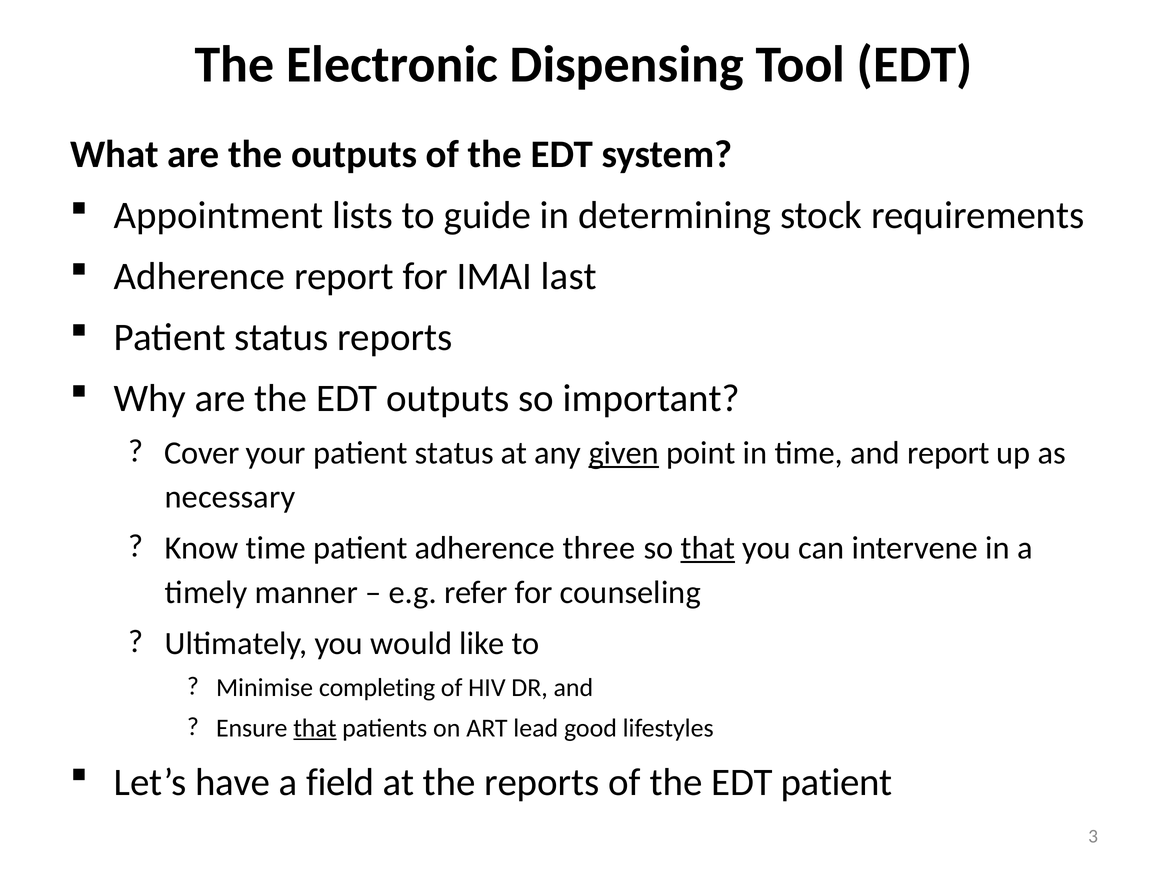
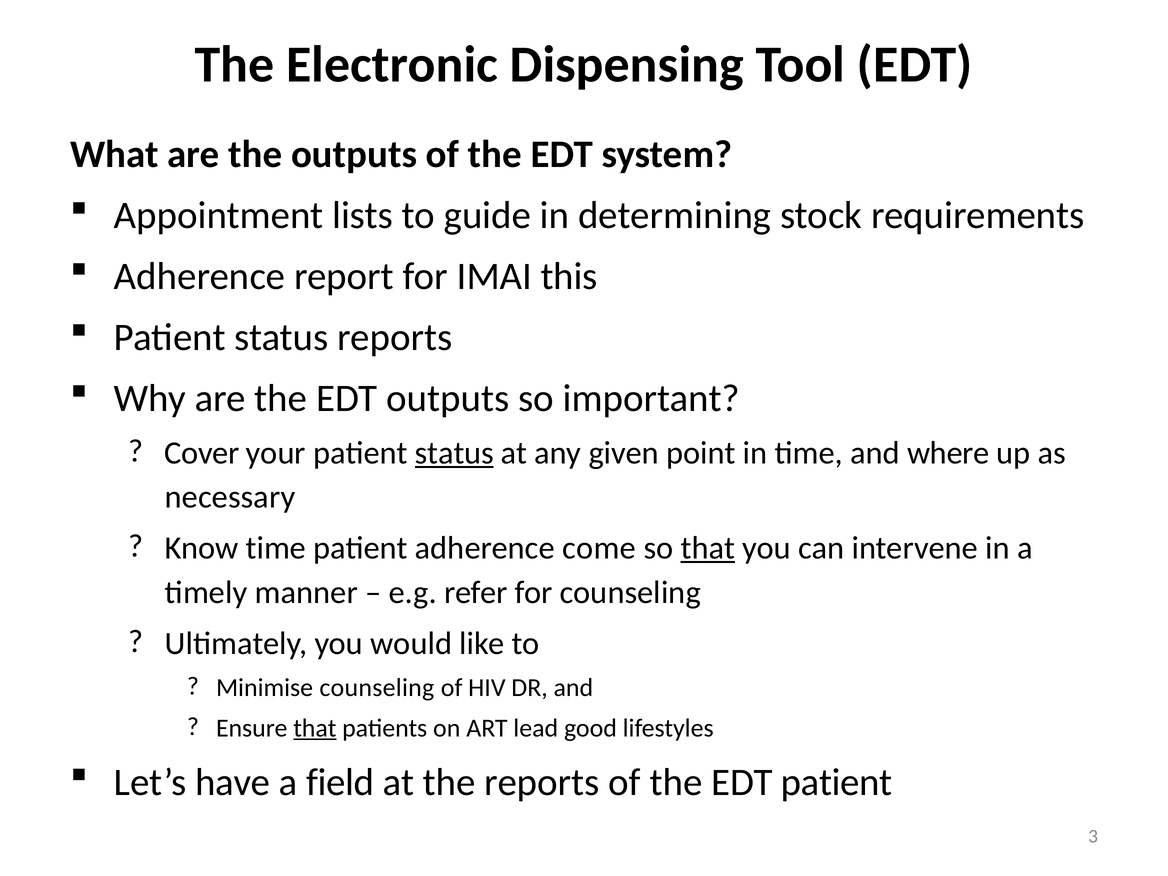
last: last -> this (569, 277)
status underline: none -> present (454, 453)
given underline: present -> none (624, 453)
and report: report -> where (948, 453)
three: three -> come (599, 548)
Minimise completing: completing -> counseling (377, 687)
